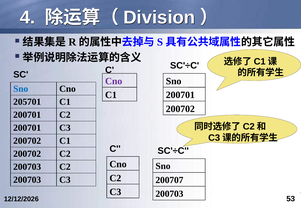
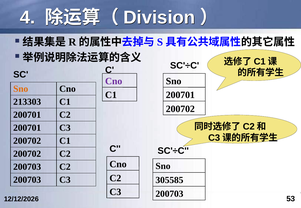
Sno colour: blue -> orange (21, 89)
205701: 205701 -> 213303 (27, 102)
200707: 200707 -> 305585 (169, 180)
